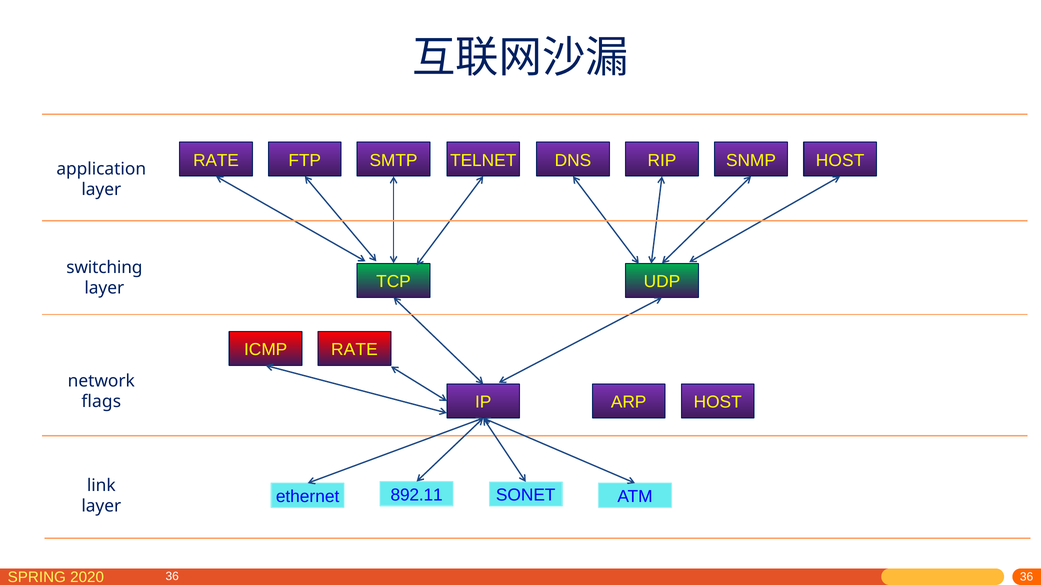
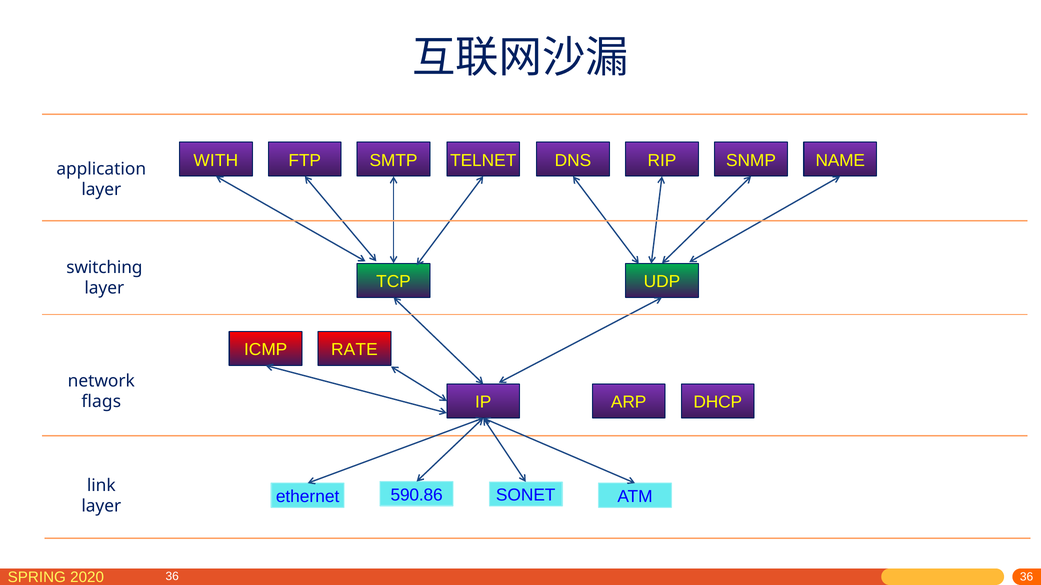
RATE: RATE -> WITH (216, 160)
SNMP HOST: HOST -> NAME (840, 160)
ARP HOST: HOST -> DHCP (718, 403)
892.11: 892.11 -> 590.86 (417, 495)
